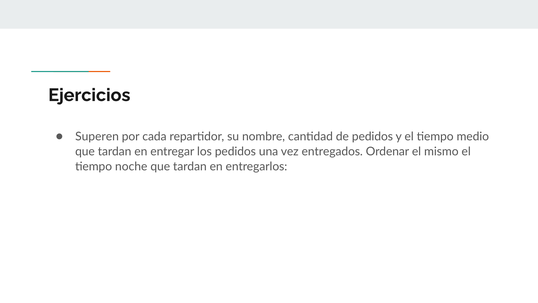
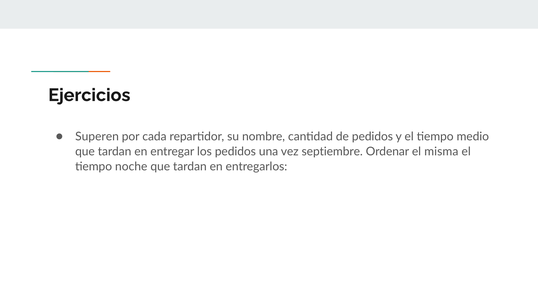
entregados: entregados -> septiembre (332, 151)
mismo: mismo -> misma (441, 151)
